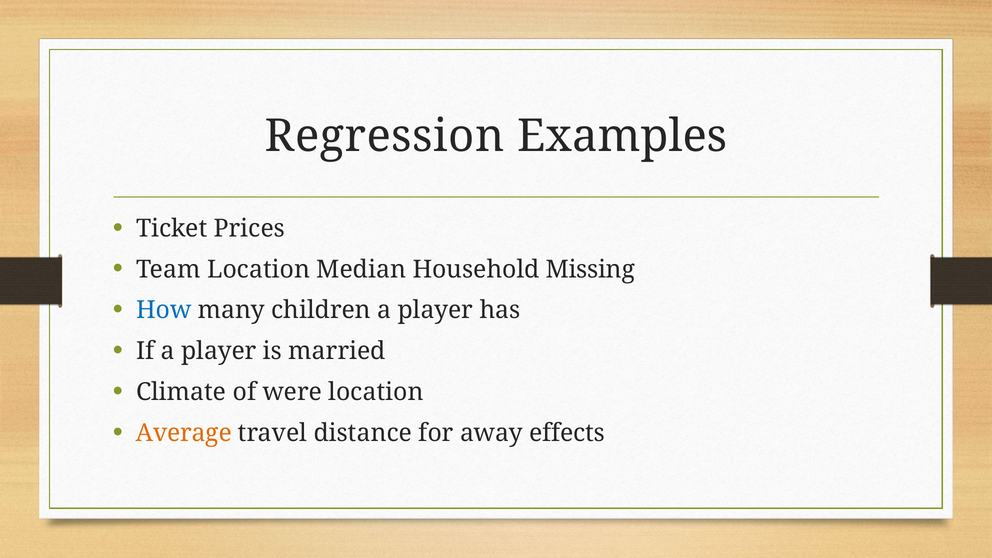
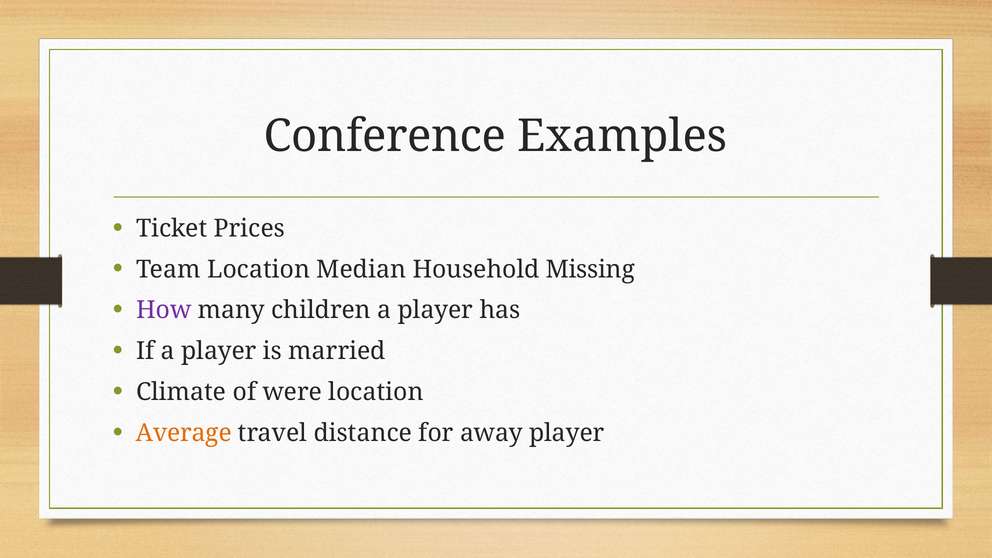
Regression: Regression -> Conference (385, 136)
How colour: blue -> purple (164, 310)
away effects: effects -> player (567, 433)
